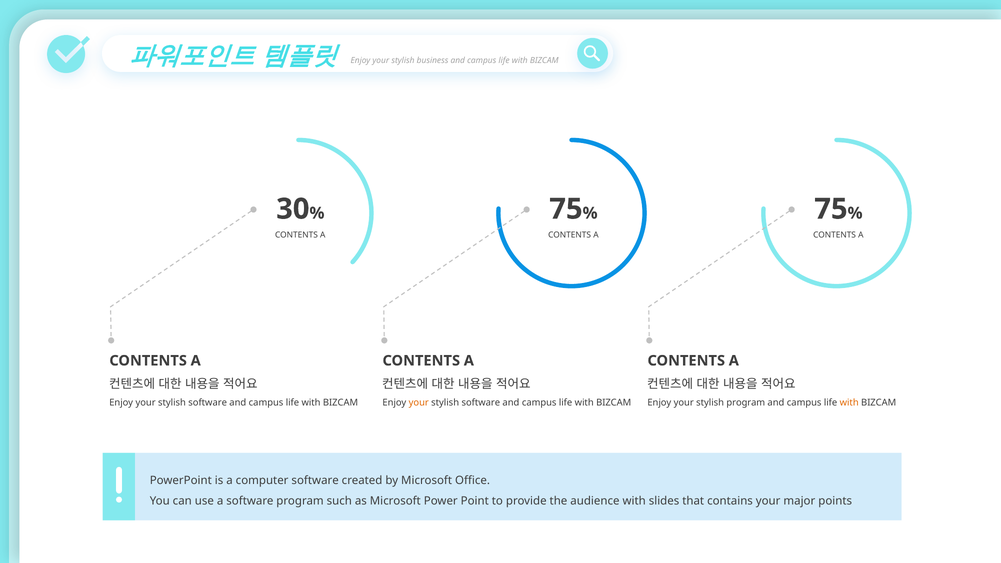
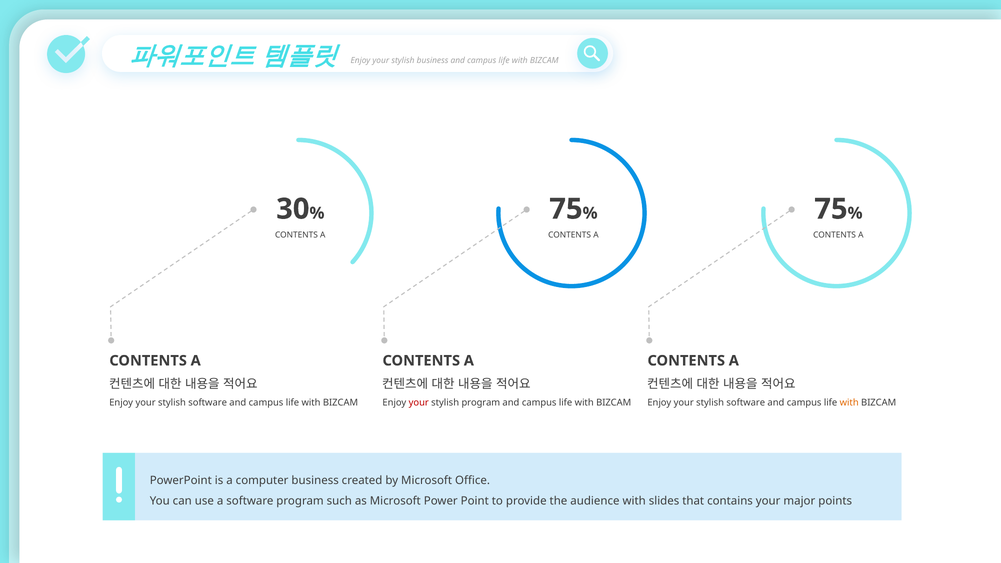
your colour: orange -> red (419, 403)
software: software -> program (481, 403)
program: program -> software (746, 403)
computer software: software -> business (315, 481)
